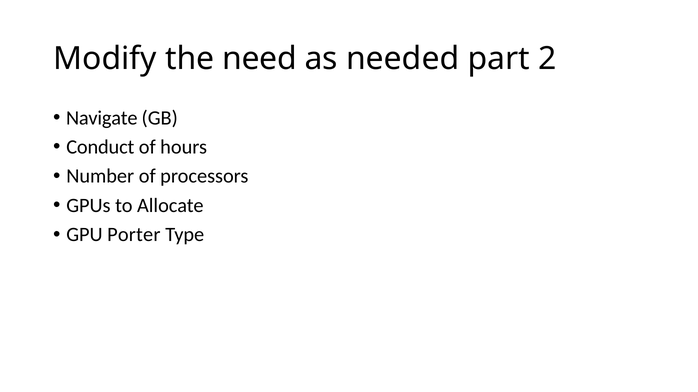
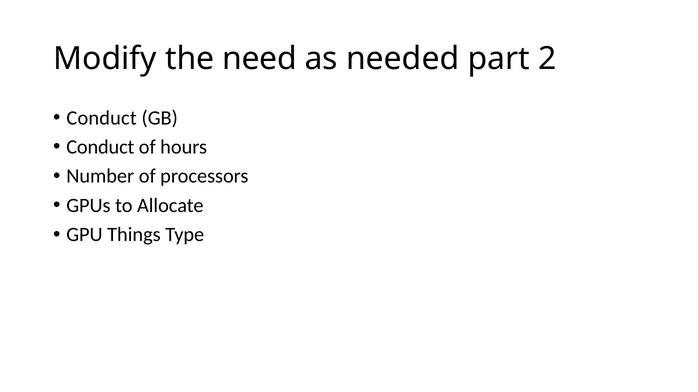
Navigate: Navigate -> Conduct (102, 118)
Porter: Porter -> Things (134, 235)
